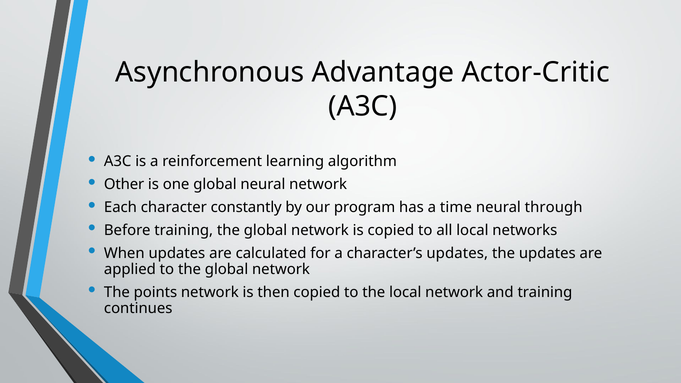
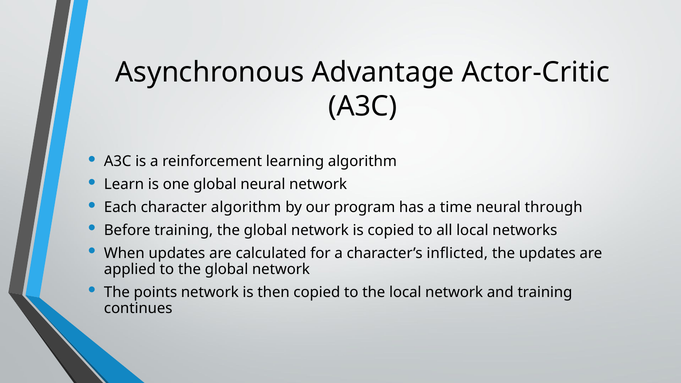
Other: Other -> Learn (124, 184)
character constantly: constantly -> algorithm (246, 207)
character’s updates: updates -> inflicted (457, 253)
